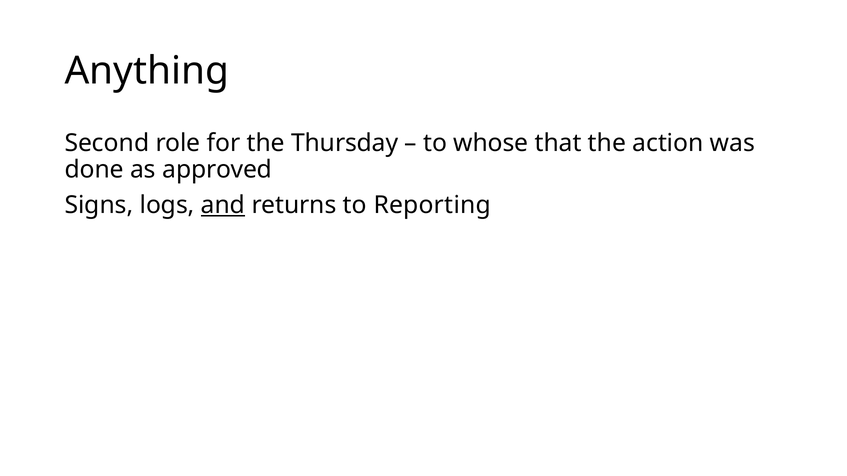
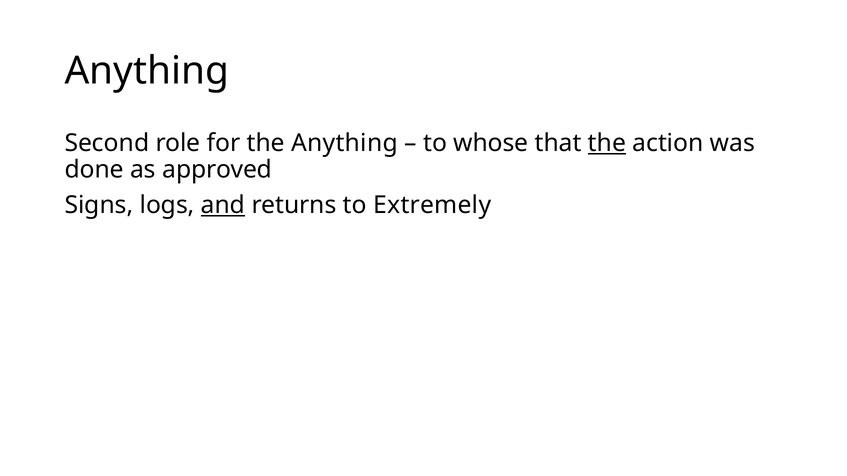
the Thursday: Thursday -> Anything (345, 143)
the underline: none -> present (607, 143)
Reporting: Reporting -> Extremely (432, 205)
